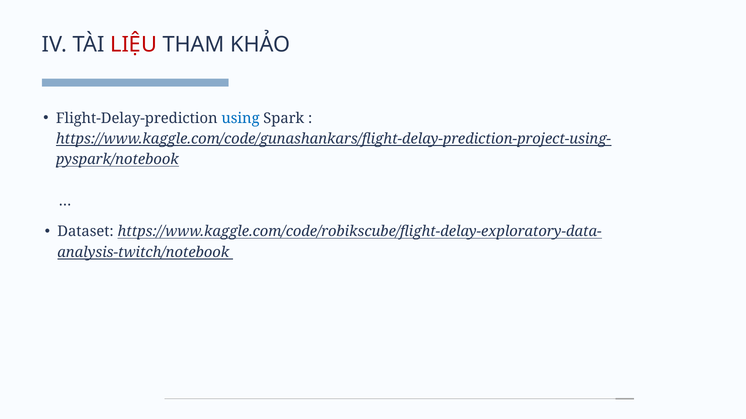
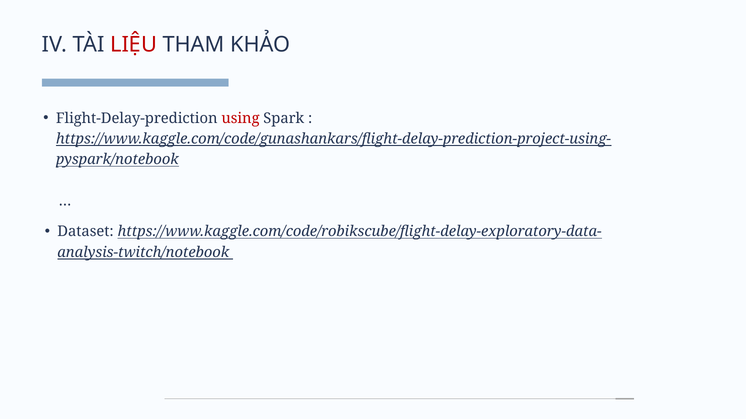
using colour: blue -> red (240, 118)
